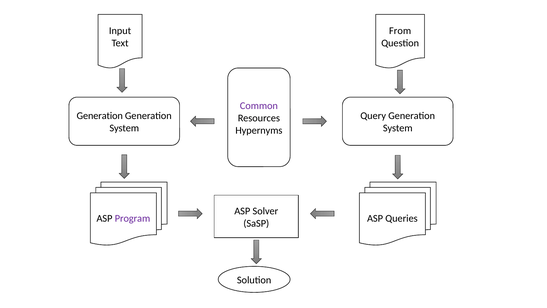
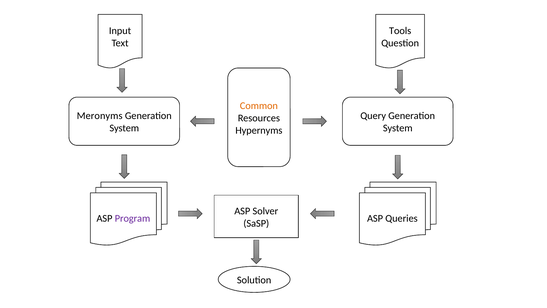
From: From -> Tools (400, 31)
Common colour: purple -> orange (259, 106)
Generation: Generation -> Meronyms (100, 116)
